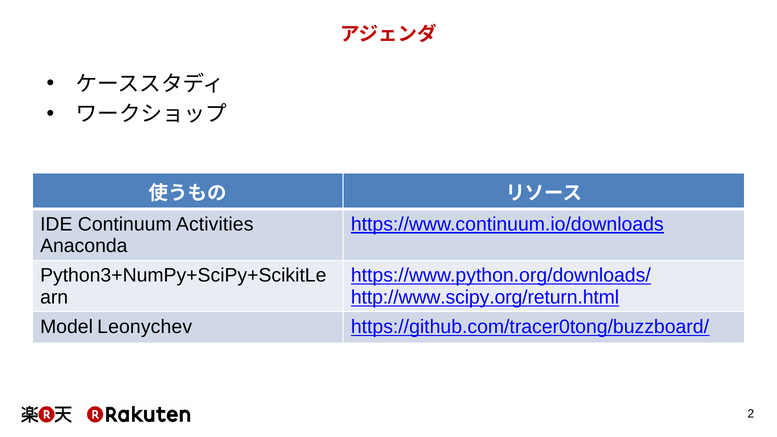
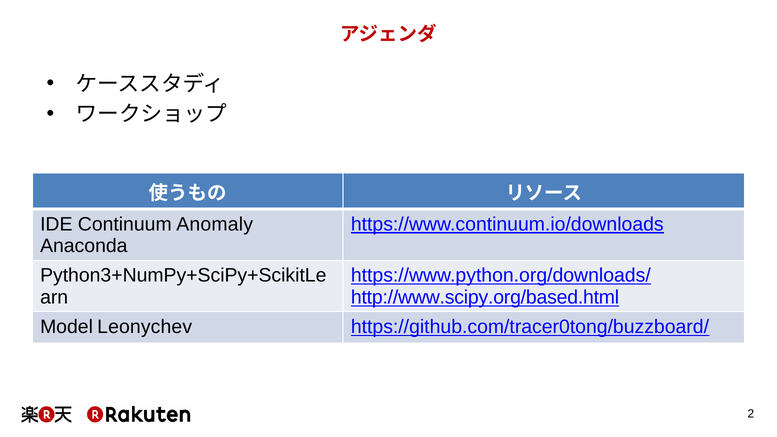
Activities: Activities -> Anomaly (215, 224)
http://www.scipy.org/return.html: http://www.scipy.org/return.html -> http://www.scipy.org/based.html (485, 297)
